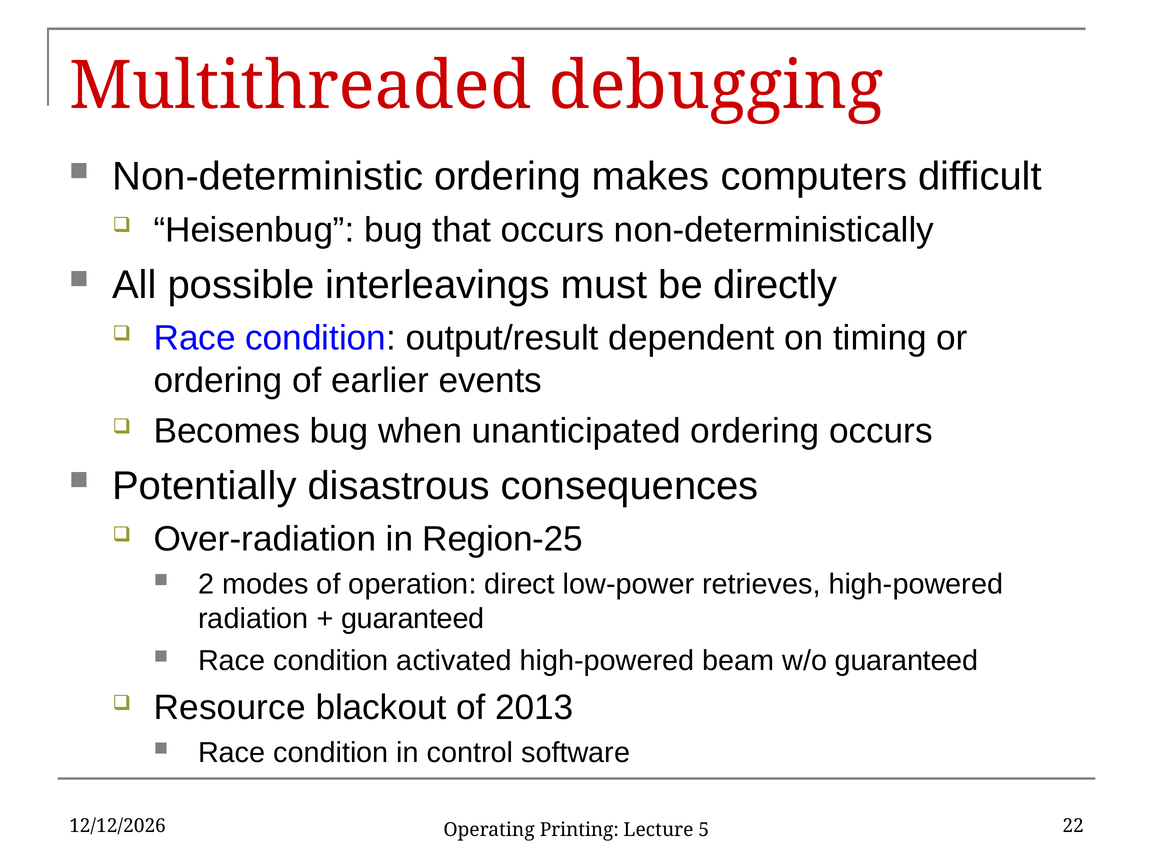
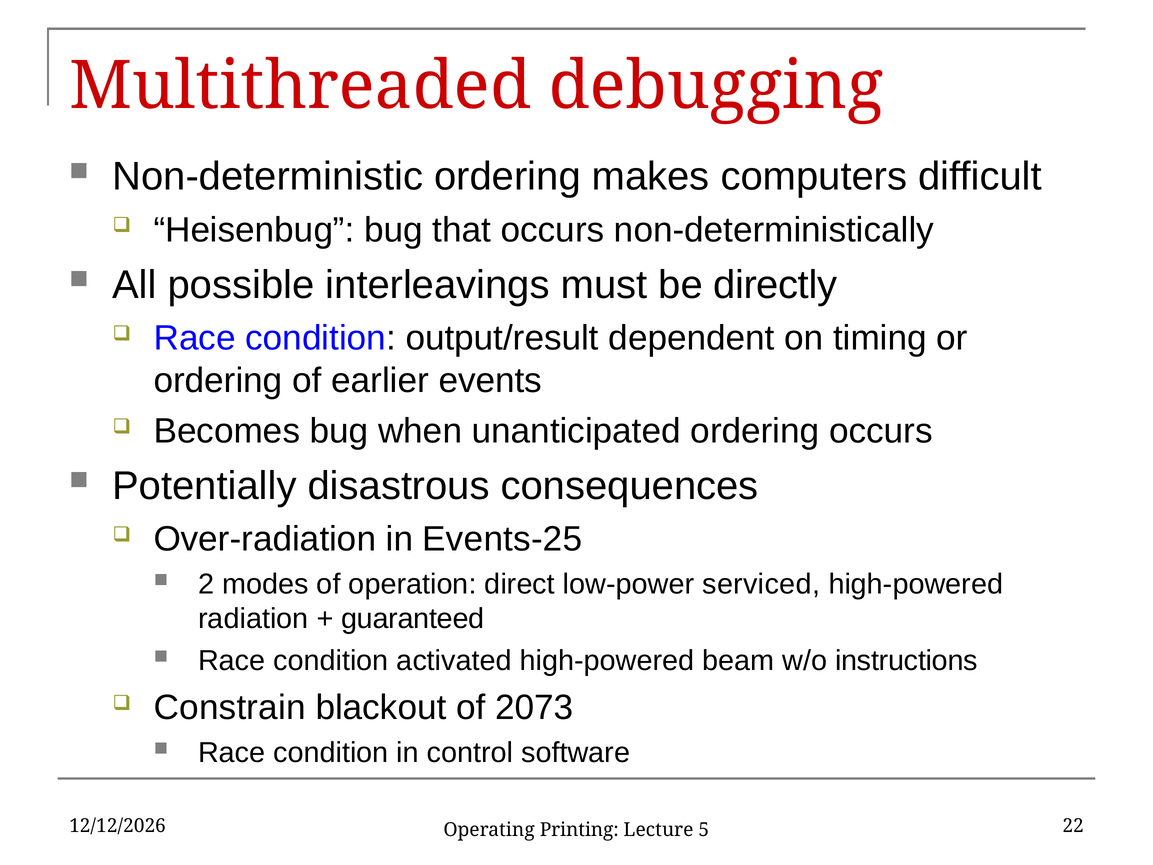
Region-25: Region-25 -> Events-25 (502, 539)
retrieves: retrieves -> serviced (761, 584)
w/o guaranteed: guaranteed -> instructions (906, 660)
Resource: Resource -> Constrain (230, 708)
2013: 2013 -> 2073 (534, 708)
